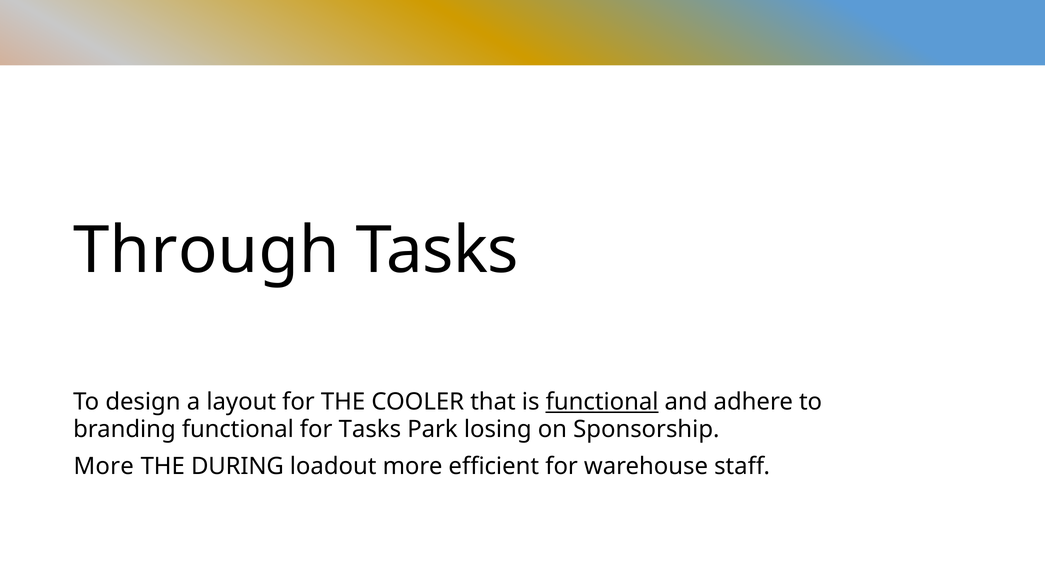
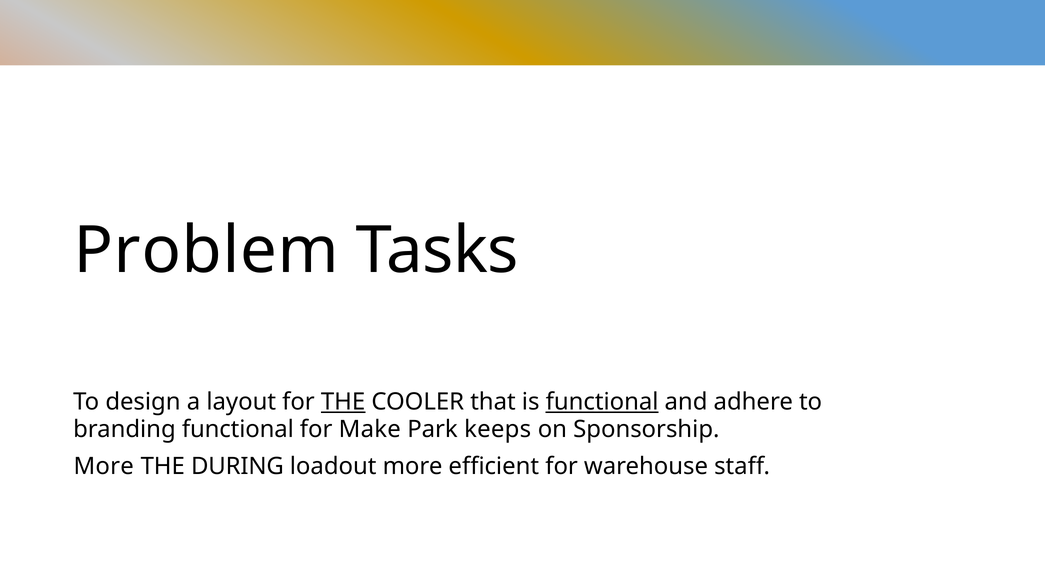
Through: Through -> Problem (206, 251)
THE underline: none -> present (343, 402)
for Tasks: Tasks -> Make (370, 429)
losing: losing -> keeps (498, 429)
